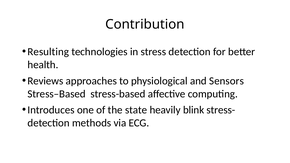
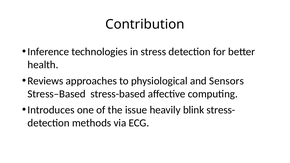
Resulting: Resulting -> Inference (48, 52)
state: state -> issue (136, 110)
